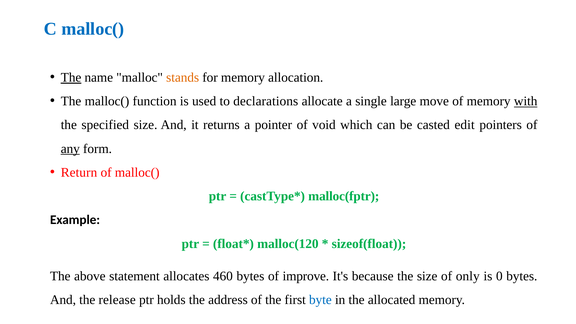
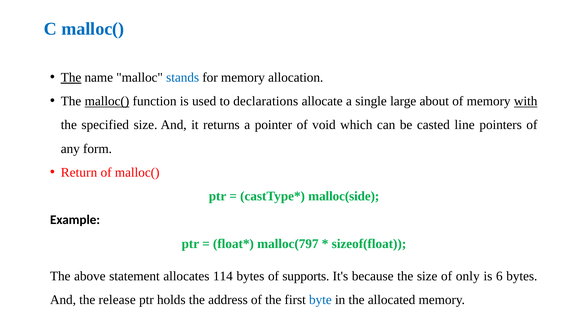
stands colour: orange -> blue (183, 77)
malloc( underline: none -> present (107, 101)
move: move -> about (434, 101)
edit: edit -> line (465, 125)
any underline: present -> none (70, 149)
malloc(fptr: malloc(fptr -> malloc(side (344, 196)
malloc(120: malloc(120 -> malloc(797 (288, 244)
460: 460 -> 114 (223, 276)
improve: improve -> supports (306, 276)
0: 0 -> 6 (499, 276)
